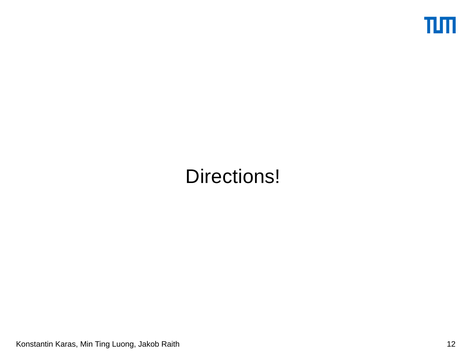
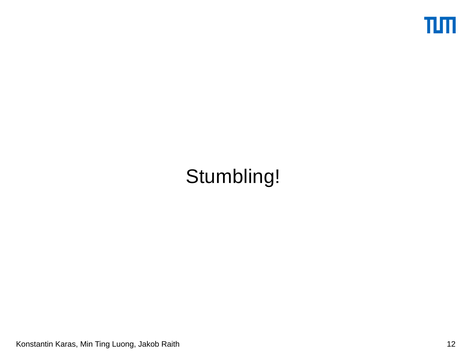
Directions: Directions -> Stumbling (233, 177)
